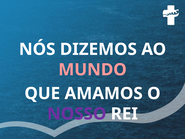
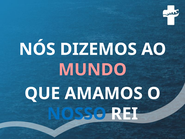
NOSSO colour: purple -> blue (77, 114)
